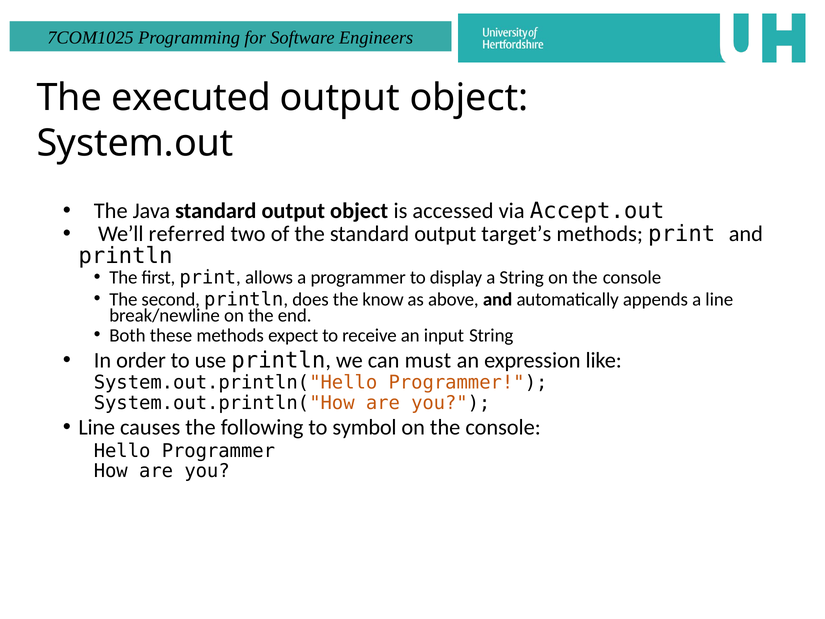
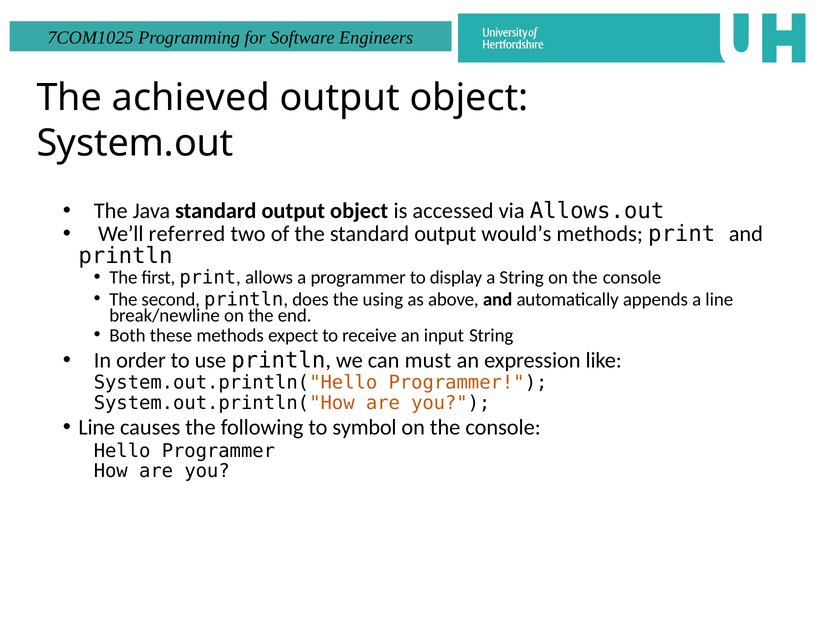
executed: executed -> achieved (191, 98)
Accept.out: Accept.out -> Allows.out (597, 211)
target’s: target’s -> would’s (516, 234)
know: know -> using (383, 300)
